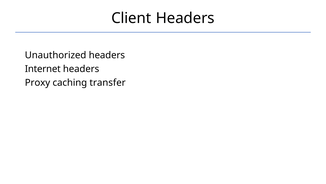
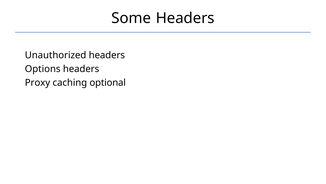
Client: Client -> Some (131, 18)
Internet: Internet -> Options (43, 69)
transfer: transfer -> optional (108, 82)
